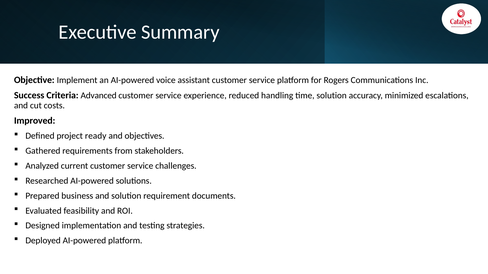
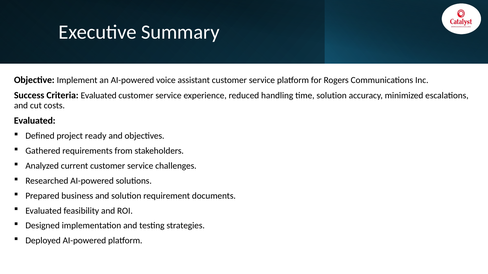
Criteria Advanced: Advanced -> Evaluated (99, 96)
Improved: Improved -> Evaluated (35, 121)
